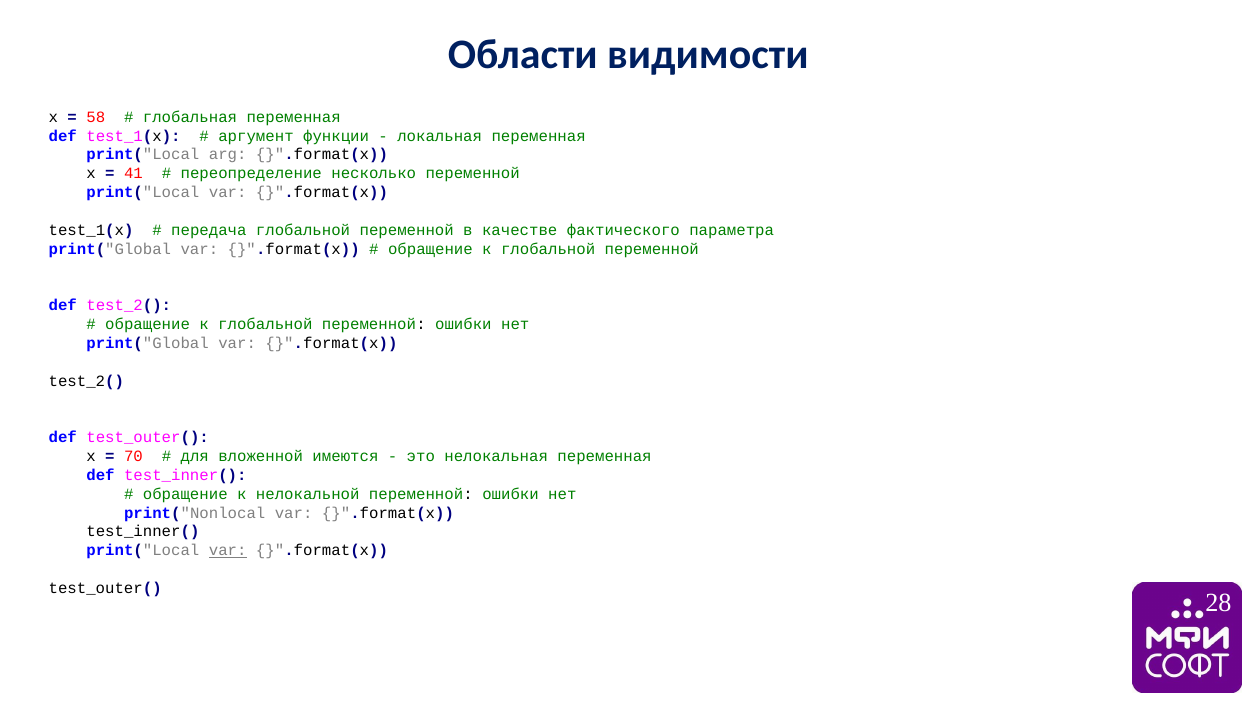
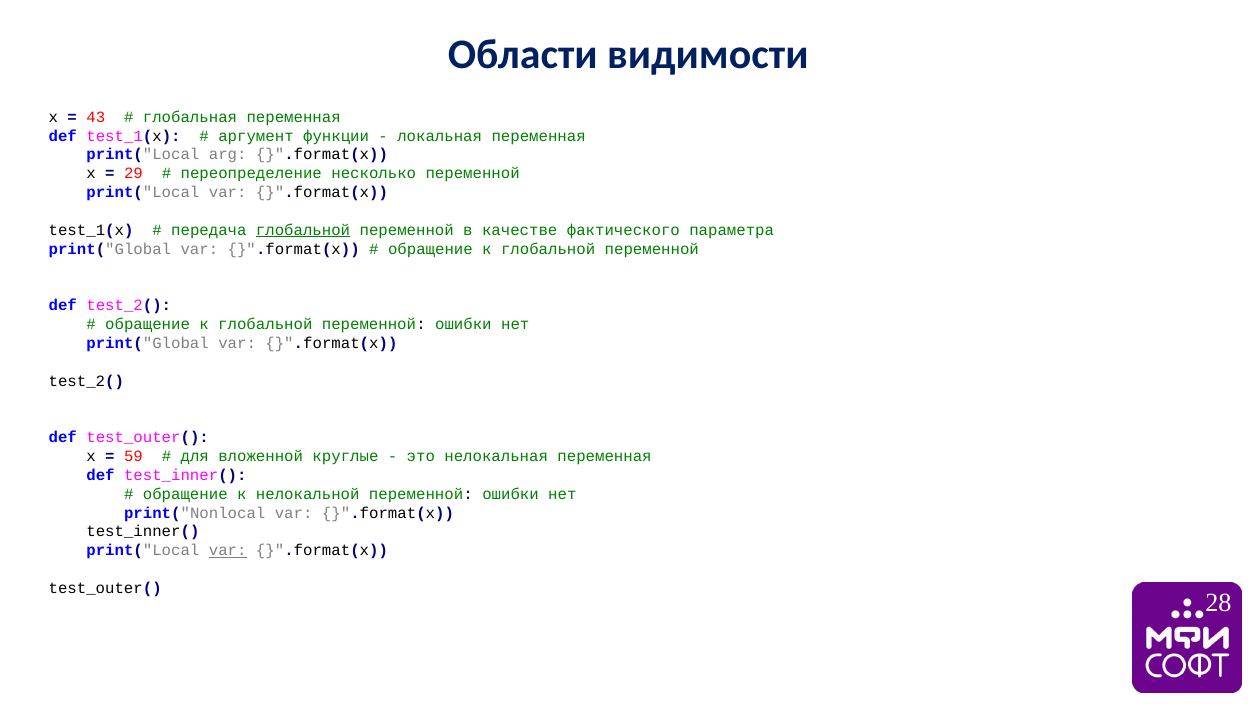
58: 58 -> 43 (96, 117)
41: 41 -> 29 (133, 174)
глобальной underline: none -> present (303, 230)
70: 70 -> 59 (133, 456)
имеются: имеются -> круглые (345, 456)
